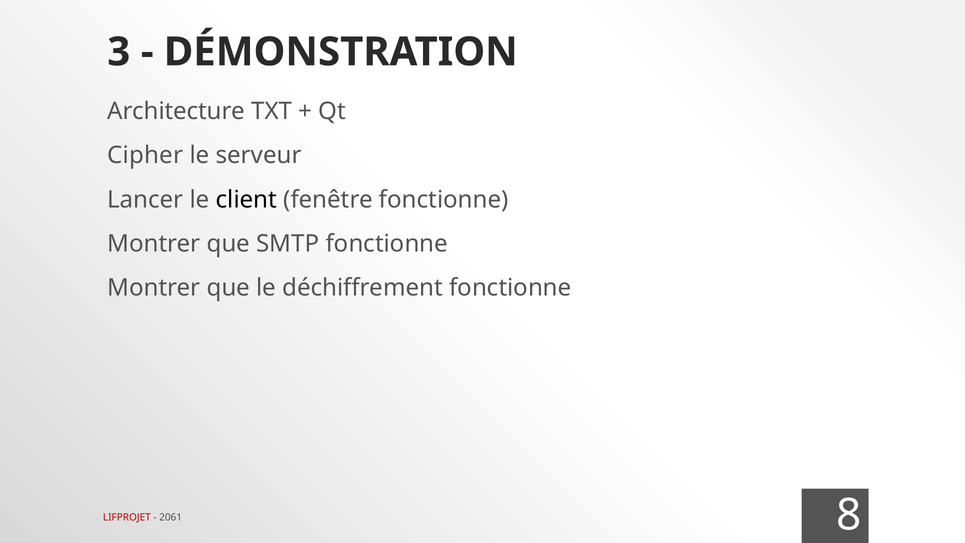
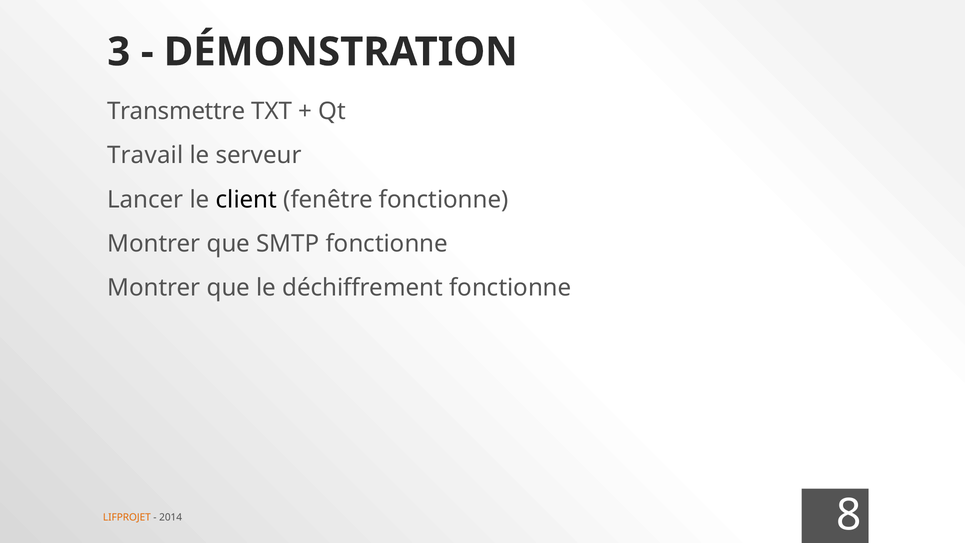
Architecture: Architecture -> Transmettre (176, 111)
Cipher: Cipher -> Travail (145, 155)
LIFPROJET colour: red -> orange (127, 518)
2061: 2061 -> 2014 (171, 518)
